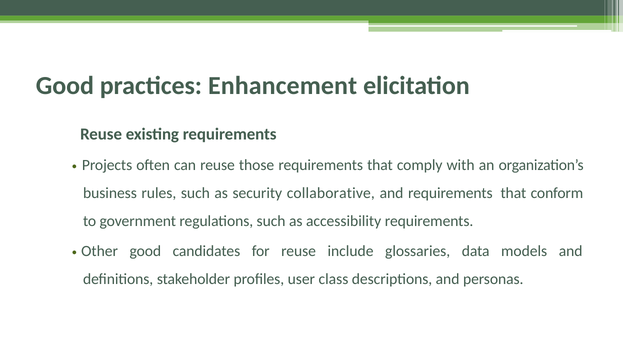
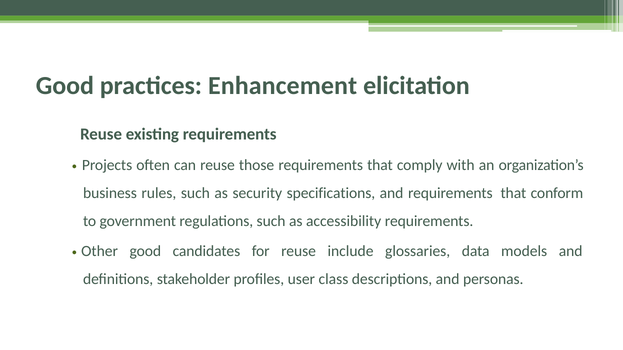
collaborative: collaborative -> specifications (331, 194)
